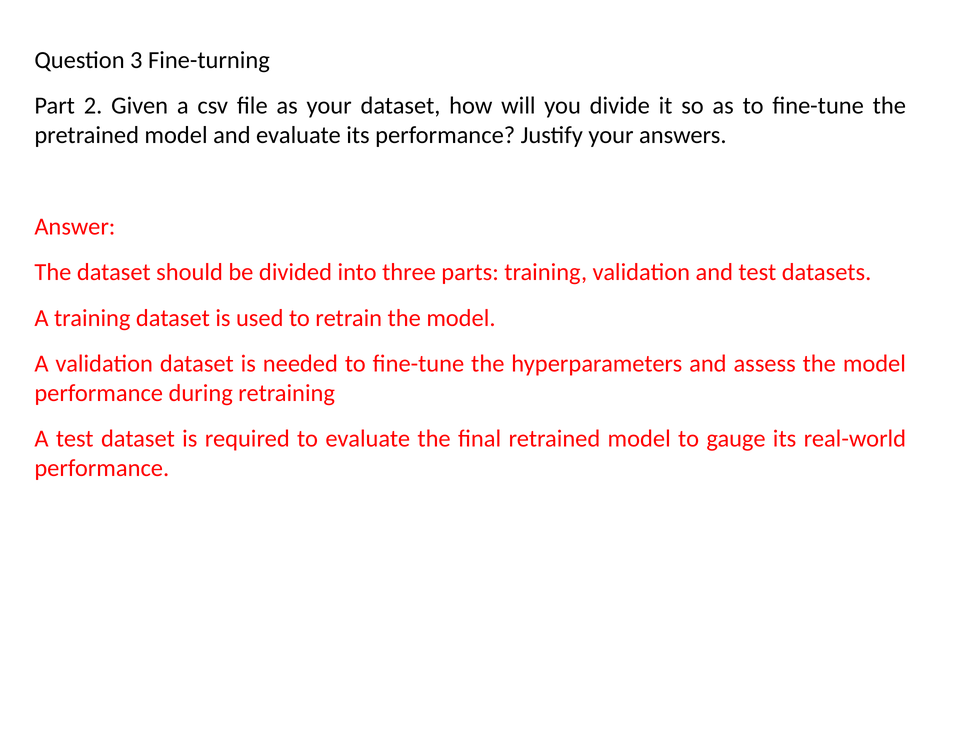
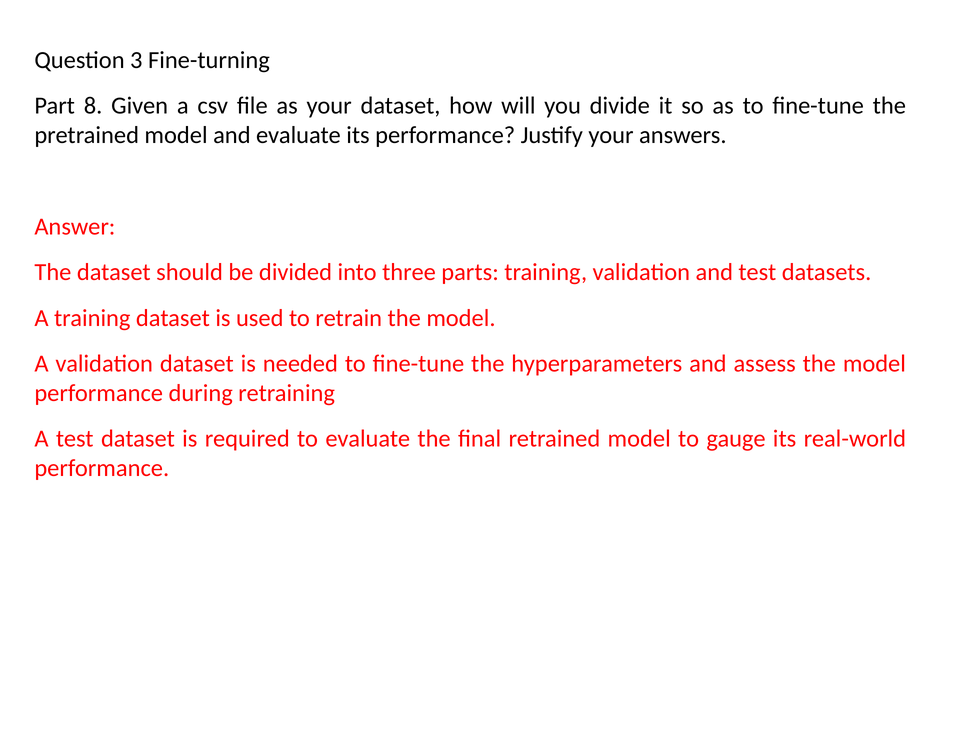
2: 2 -> 8 (93, 106)
